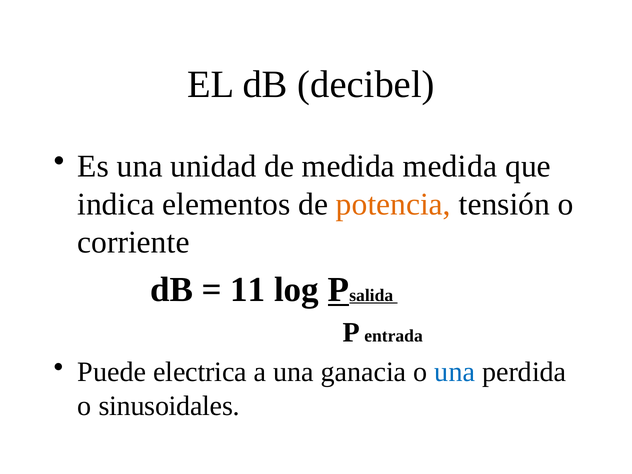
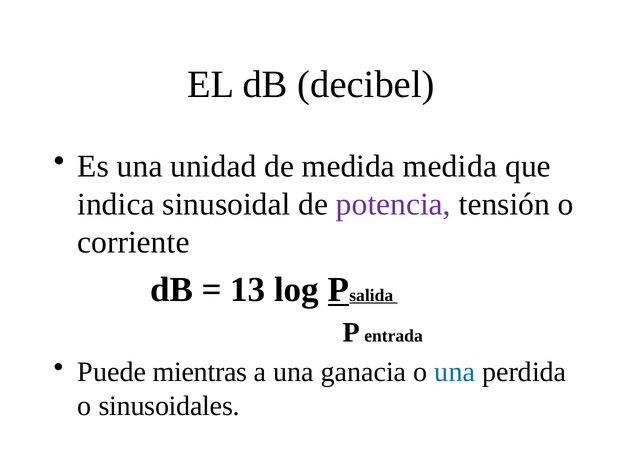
elementos: elementos -> sinusoidal (226, 204)
potencia colour: orange -> purple (393, 204)
11: 11 -> 13 (248, 290)
electrica: electrica -> mientras (200, 372)
